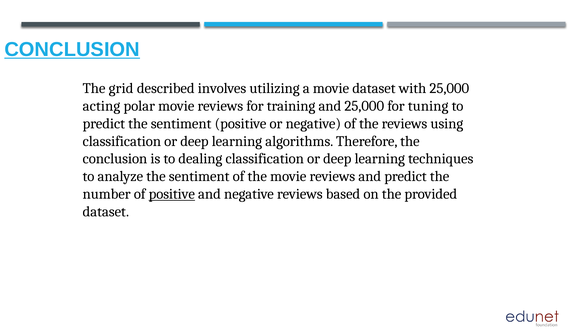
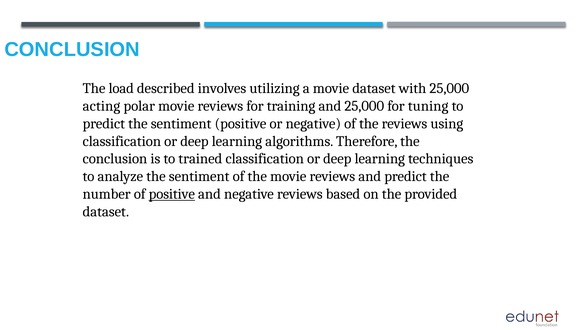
CONCLUSION underline: present -> none (72, 50)
grid: grid -> load (121, 88)
dealing: dealing -> trained (200, 159)
